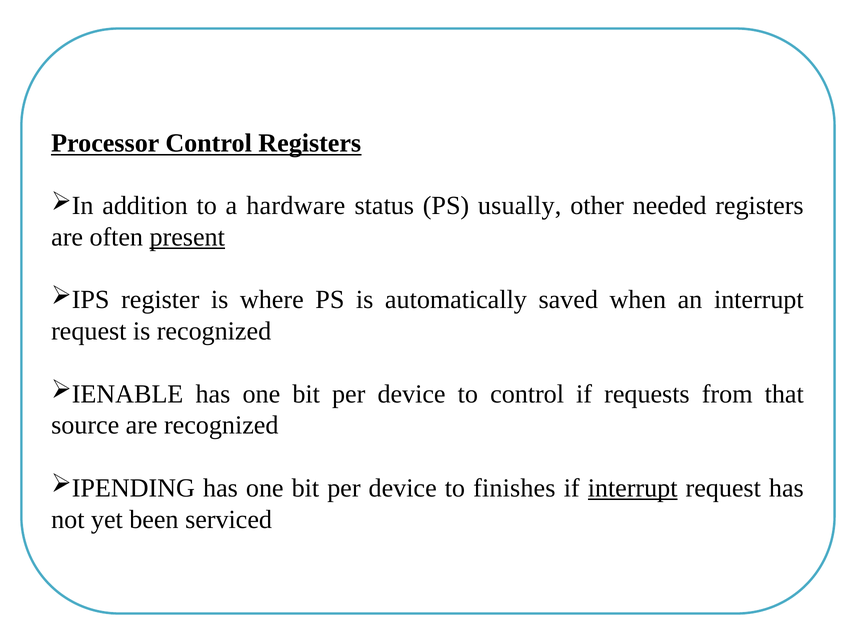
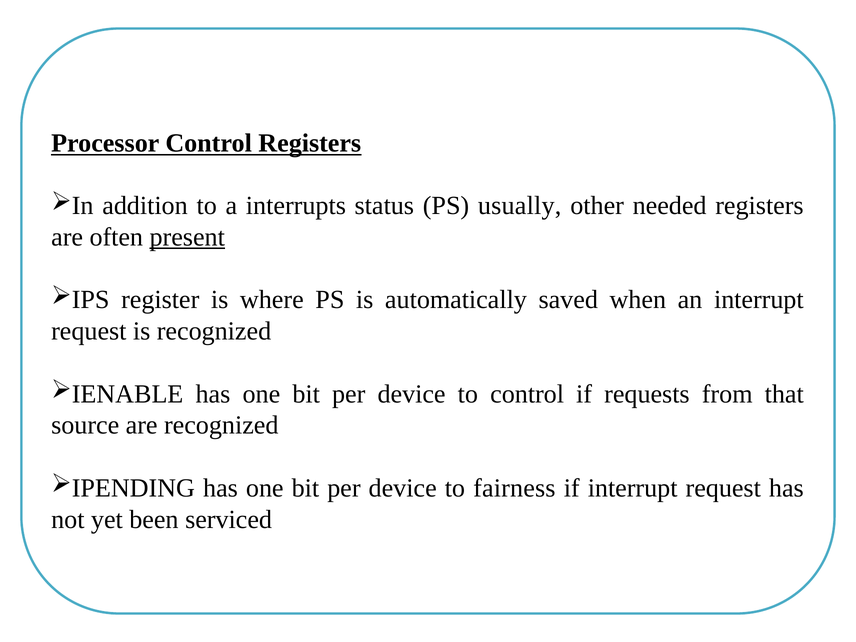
hardware: hardware -> interrupts (296, 206)
finishes: finishes -> fairness (514, 488)
interrupt underline: present -> none (633, 488)
